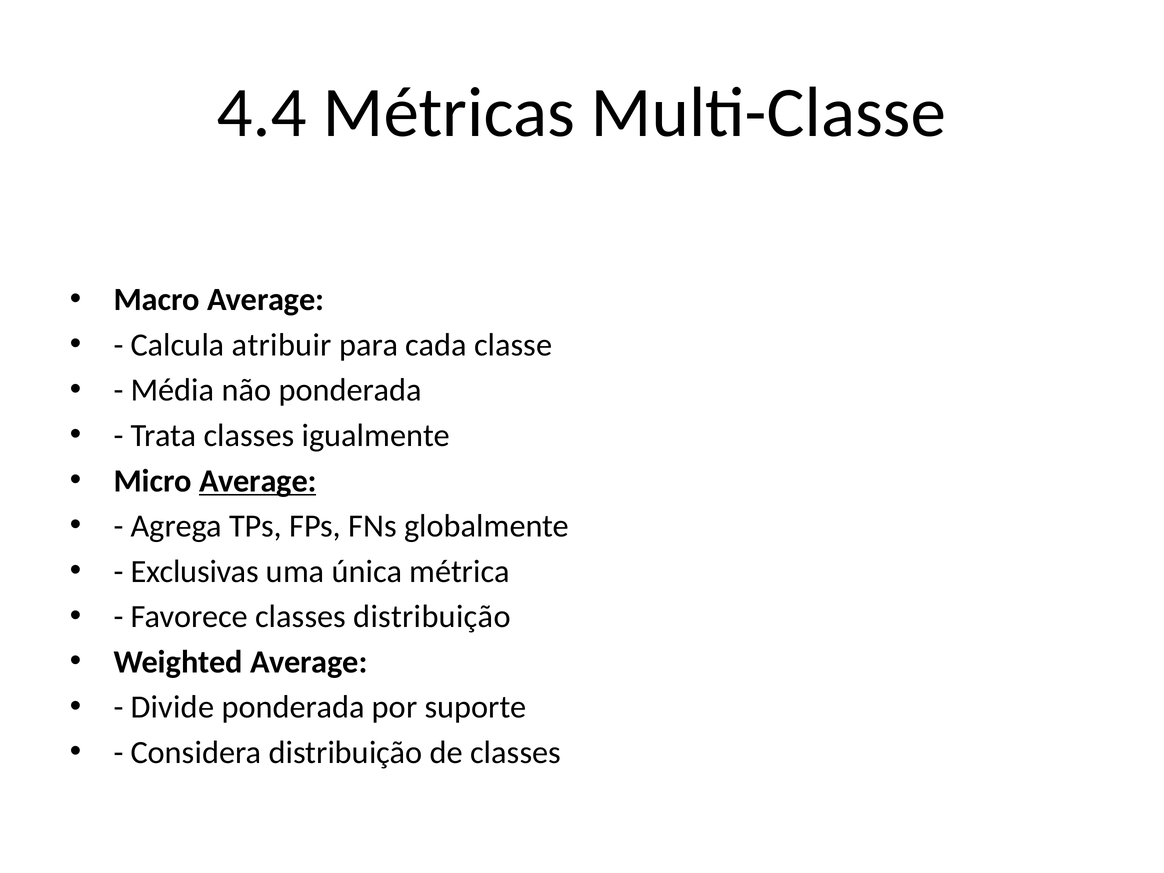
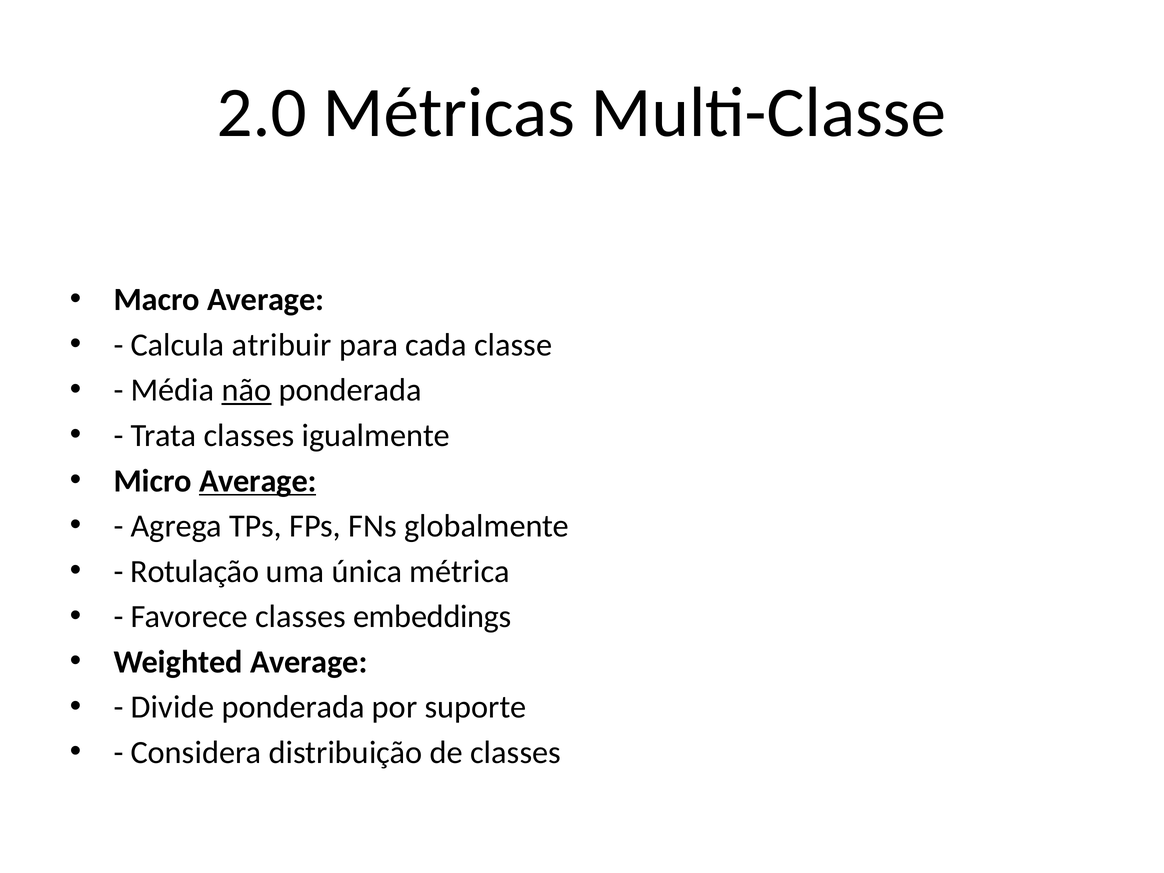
4.4: 4.4 -> 2.0 (262, 113)
não underline: none -> present (247, 390)
Exclusivas: Exclusivas -> Rotulação (195, 571)
classes distribuição: distribuição -> embeddings (432, 617)
